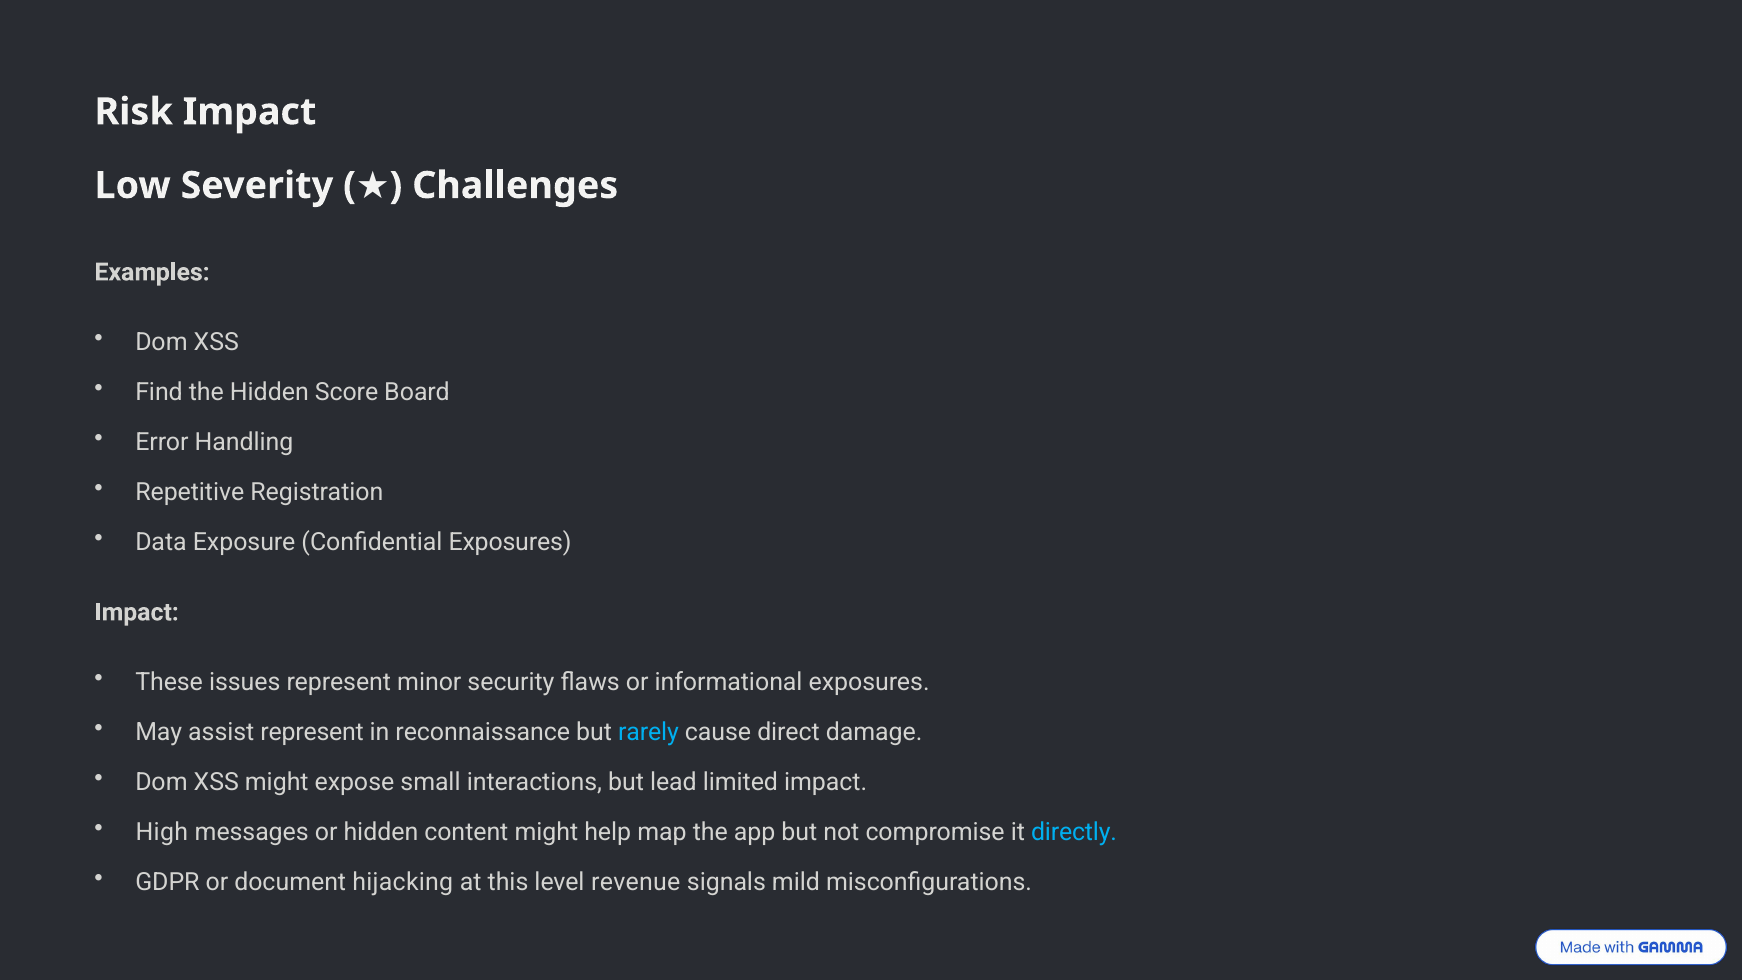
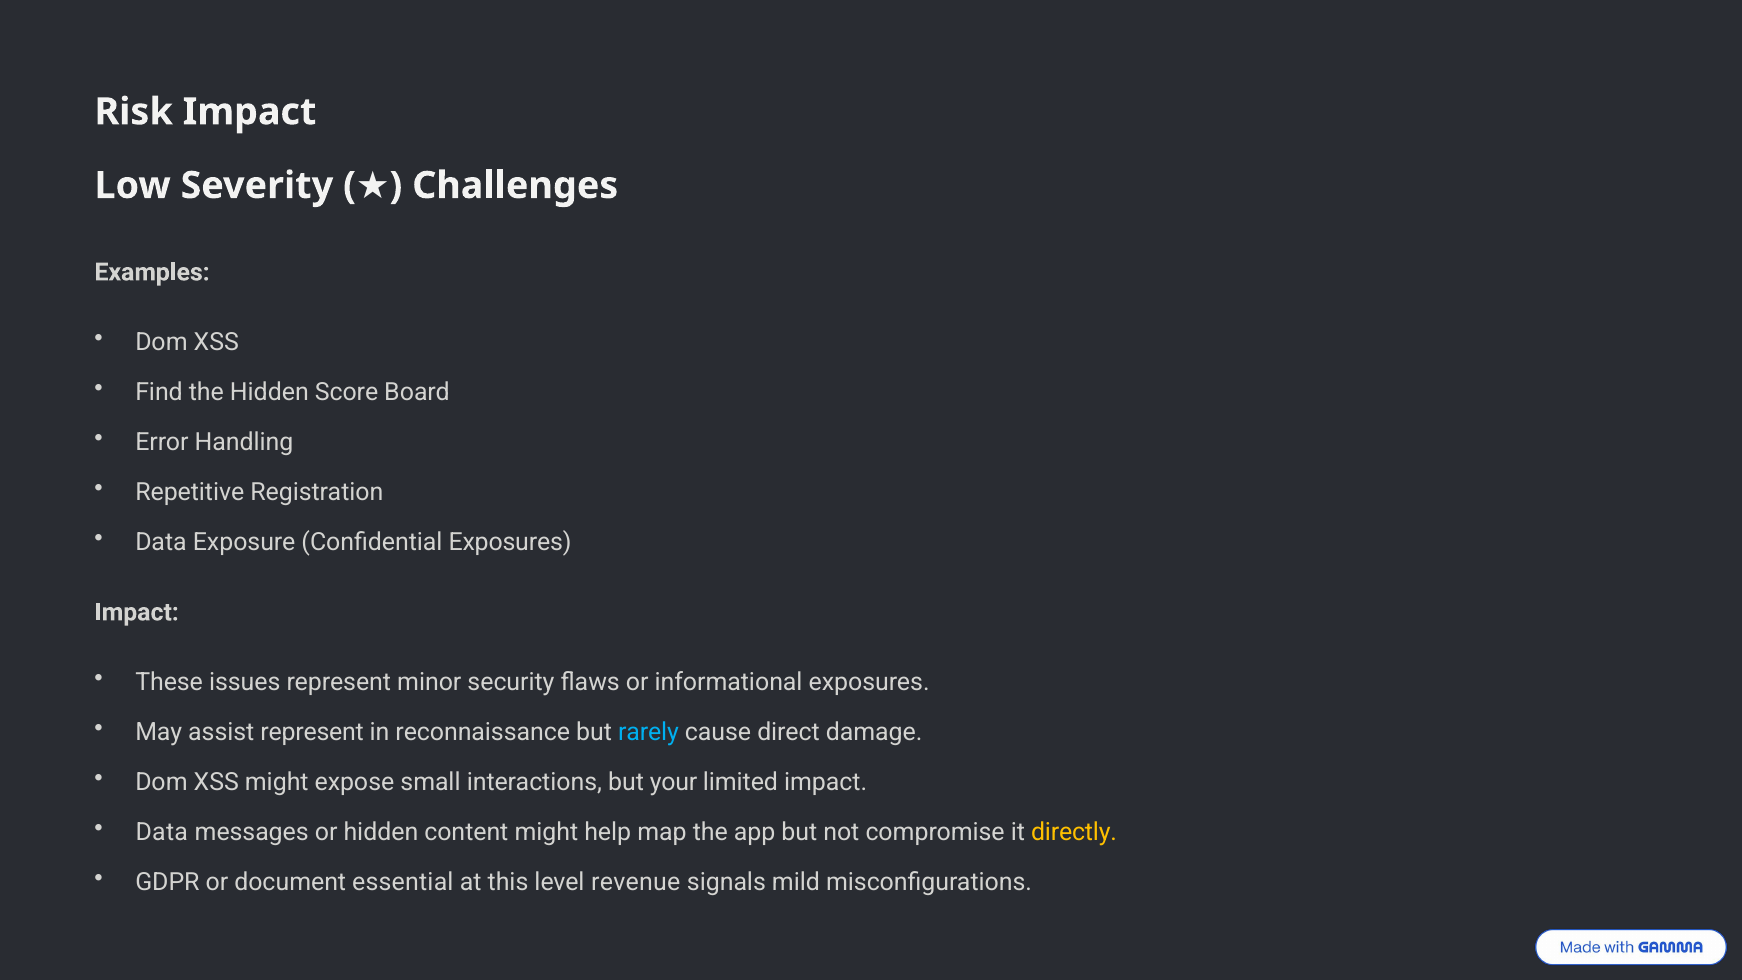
lead: lead -> your (673, 782)
High: High -> Data (162, 832)
directly colour: light blue -> yellow (1074, 832)
hijacking: hijacking -> essential (403, 882)
